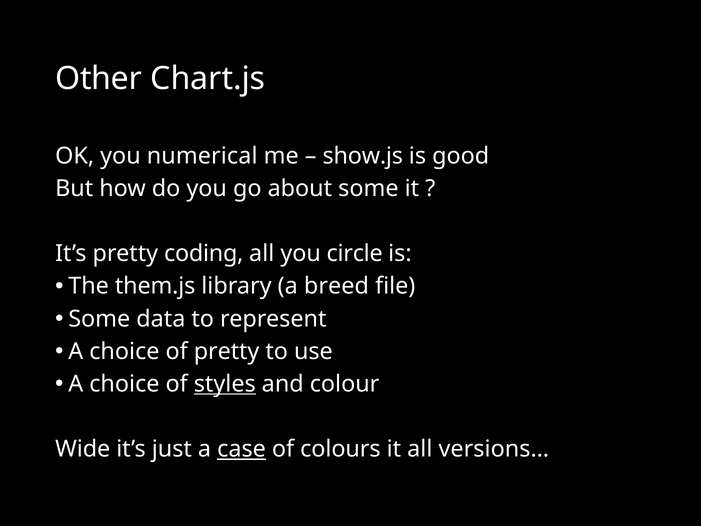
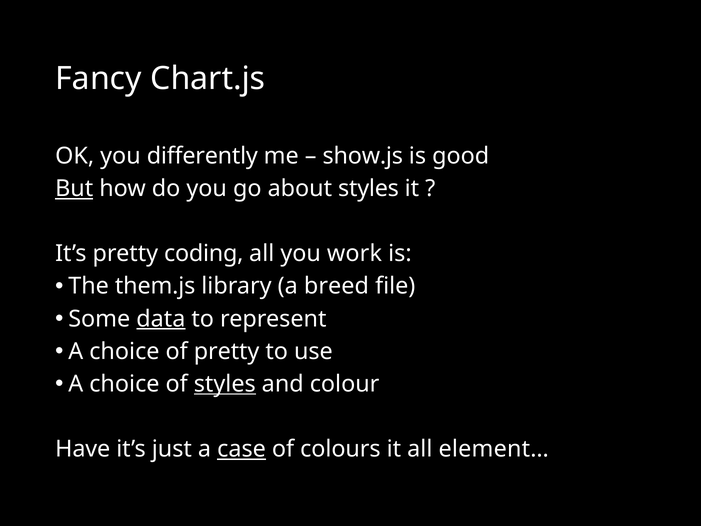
Other: Other -> Fancy (99, 79)
numerical: numerical -> differently (202, 156)
But underline: none -> present (74, 188)
about some: some -> styles (369, 188)
circle: circle -> work (354, 254)
data underline: none -> present (161, 319)
Wide: Wide -> Have (83, 449)
versions…: versions… -> element… (494, 449)
